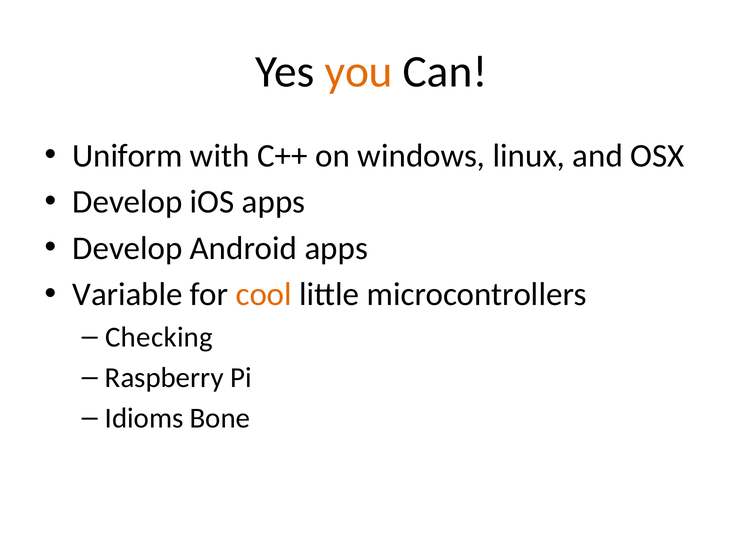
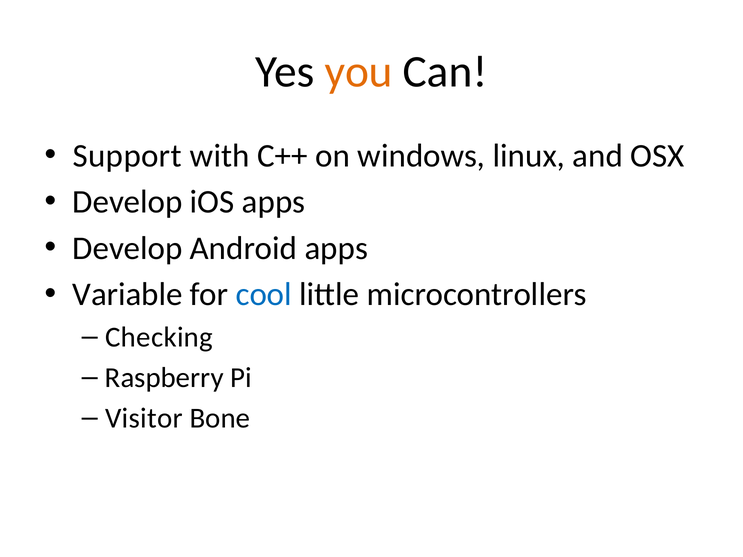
Uniform: Uniform -> Support (127, 156)
cool colour: orange -> blue (264, 295)
Idioms: Idioms -> Visitor (144, 418)
